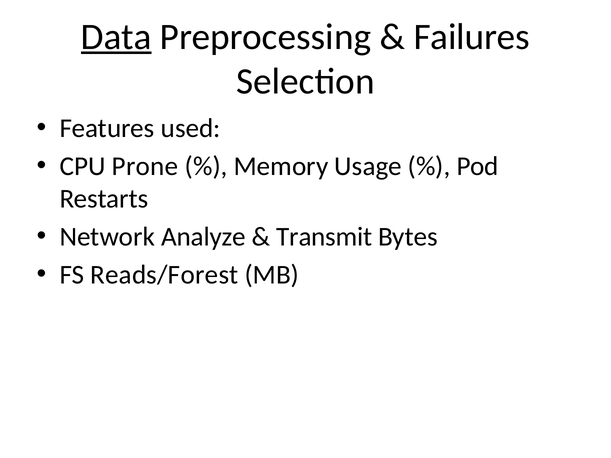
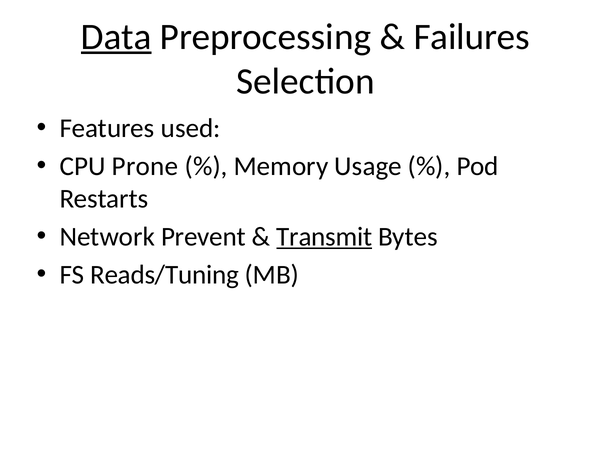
Analyze: Analyze -> Prevent (203, 237)
Transmit underline: none -> present (324, 237)
Reads/Forest: Reads/Forest -> Reads/Tuning (165, 275)
